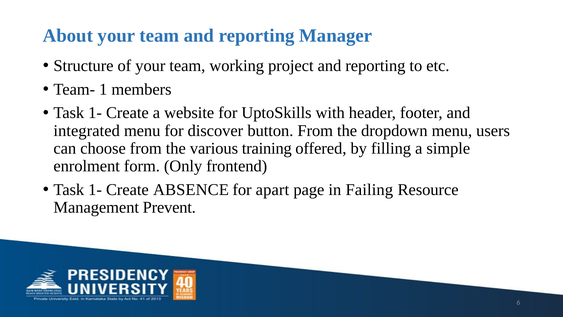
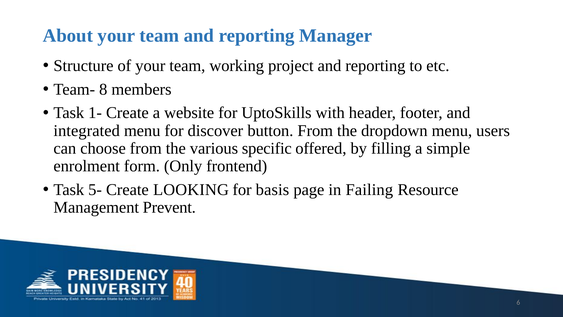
1: 1 -> 8 (103, 89)
training: training -> specific (267, 148)
1-: 1- -> 5- (95, 190)
ABSENCE: ABSENCE -> LOOKING (191, 190)
apart: apart -> basis (272, 190)
